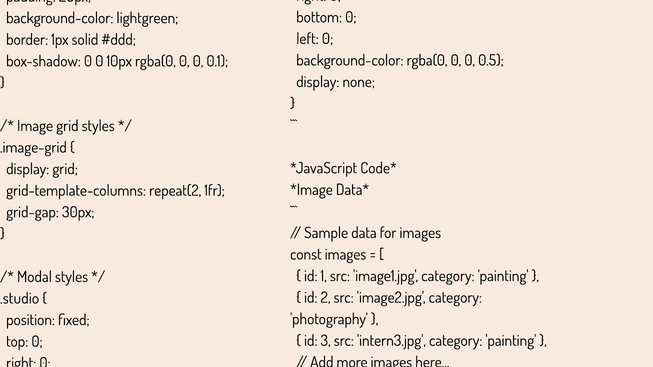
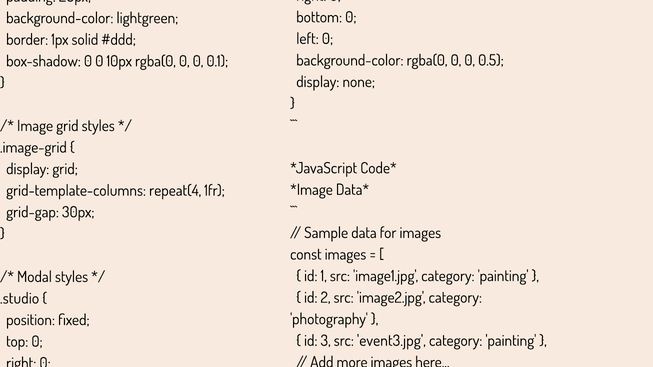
repeat(2: repeat(2 -> repeat(4 (175, 191)
intern3.jpg: intern3.jpg -> event3.jpg (391, 341)
